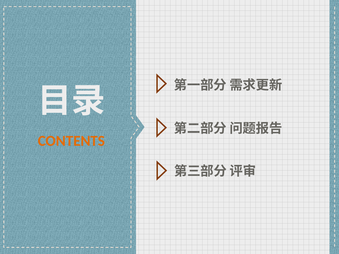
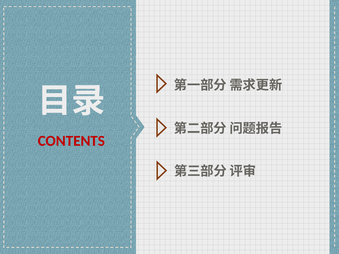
CONTENTS colour: orange -> red (71, 141)
